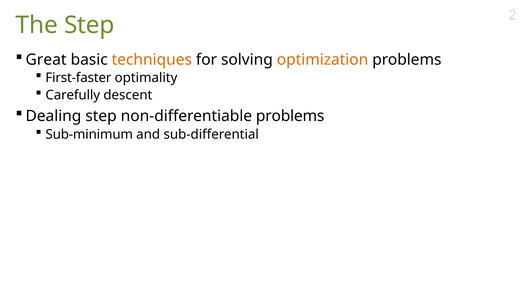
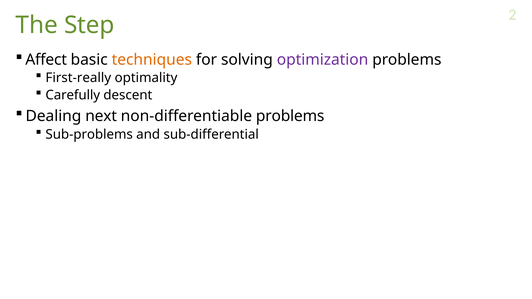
Great: Great -> Affect (46, 60)
optimization colour: orange -> purple (323, 60)
First-faster: First-faster -> First-really (78, 78)
Dealing step: step -> next (101, 116)
Sub-minimum: Sub-minimum -> Sub-problems (89, 135)
